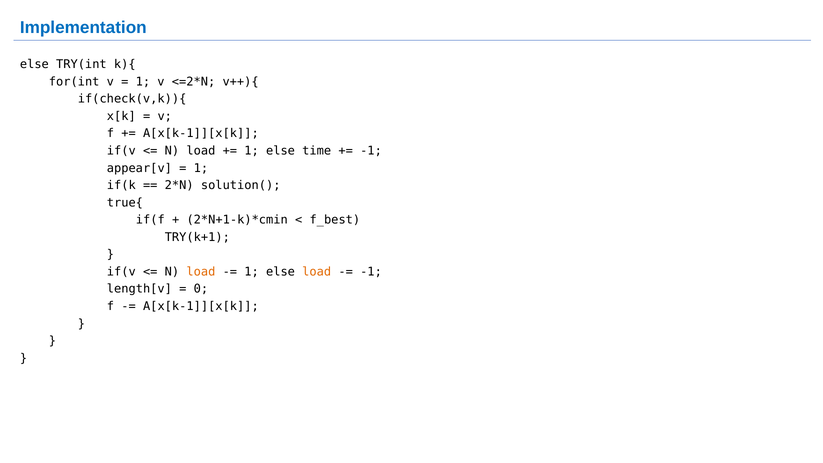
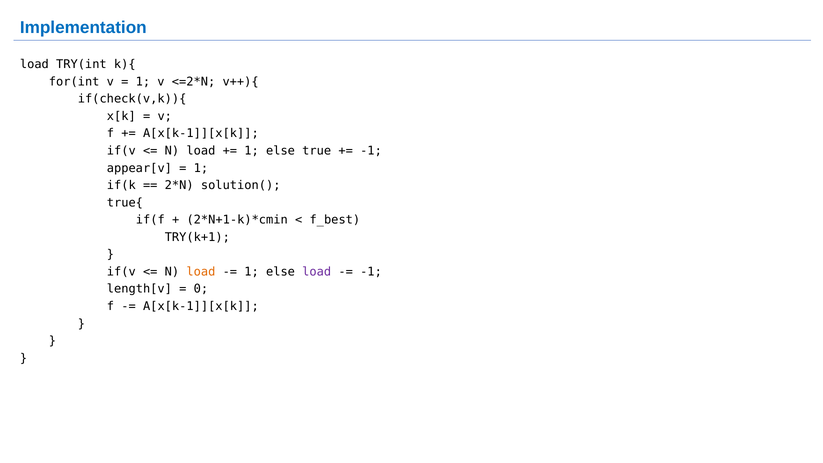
else: else -> load (34, 64)
time: time -> true (317, 151)
load colour: orange -> purple (317, 272)
